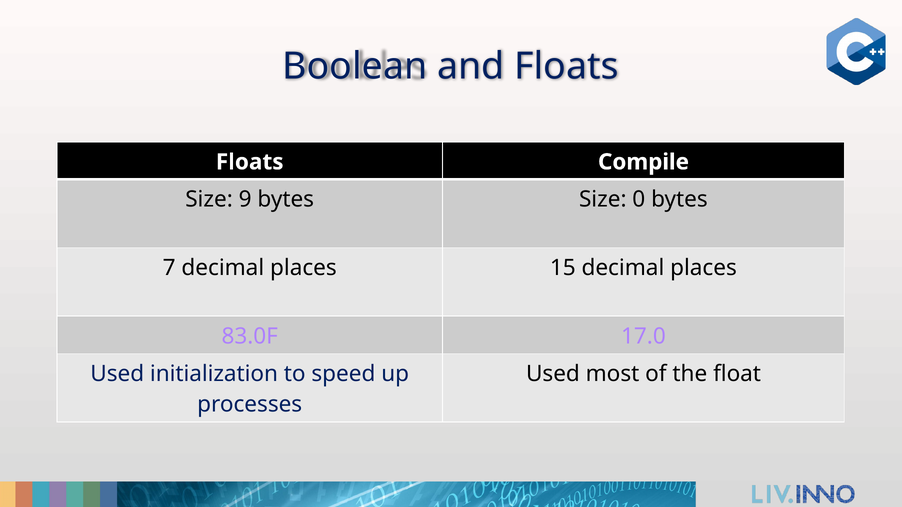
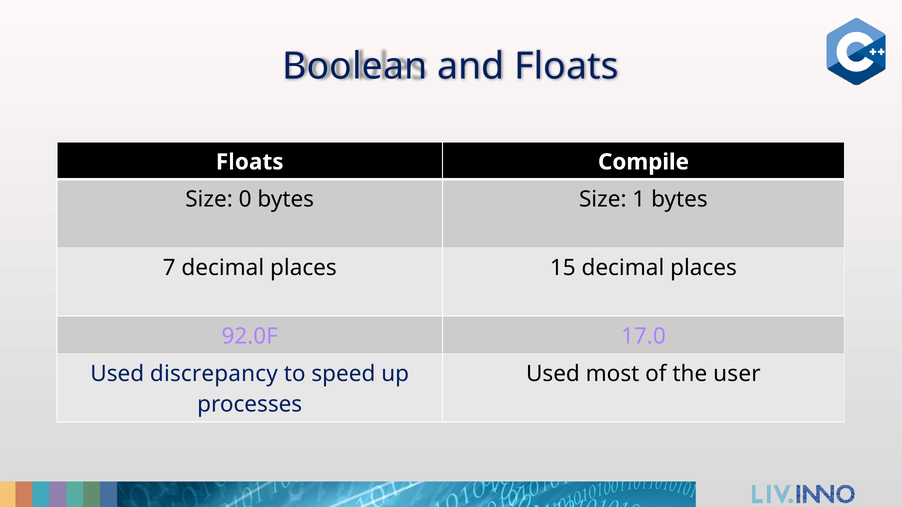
9: 9 -> 0 (245, 200)
0: 0 -> 1 (639, 200)
83.0F: 83.0F -> 92.0F (250, 336)
initialization: initialization -> discrepancy (214, 374)
float: float -> user (737, 374)
